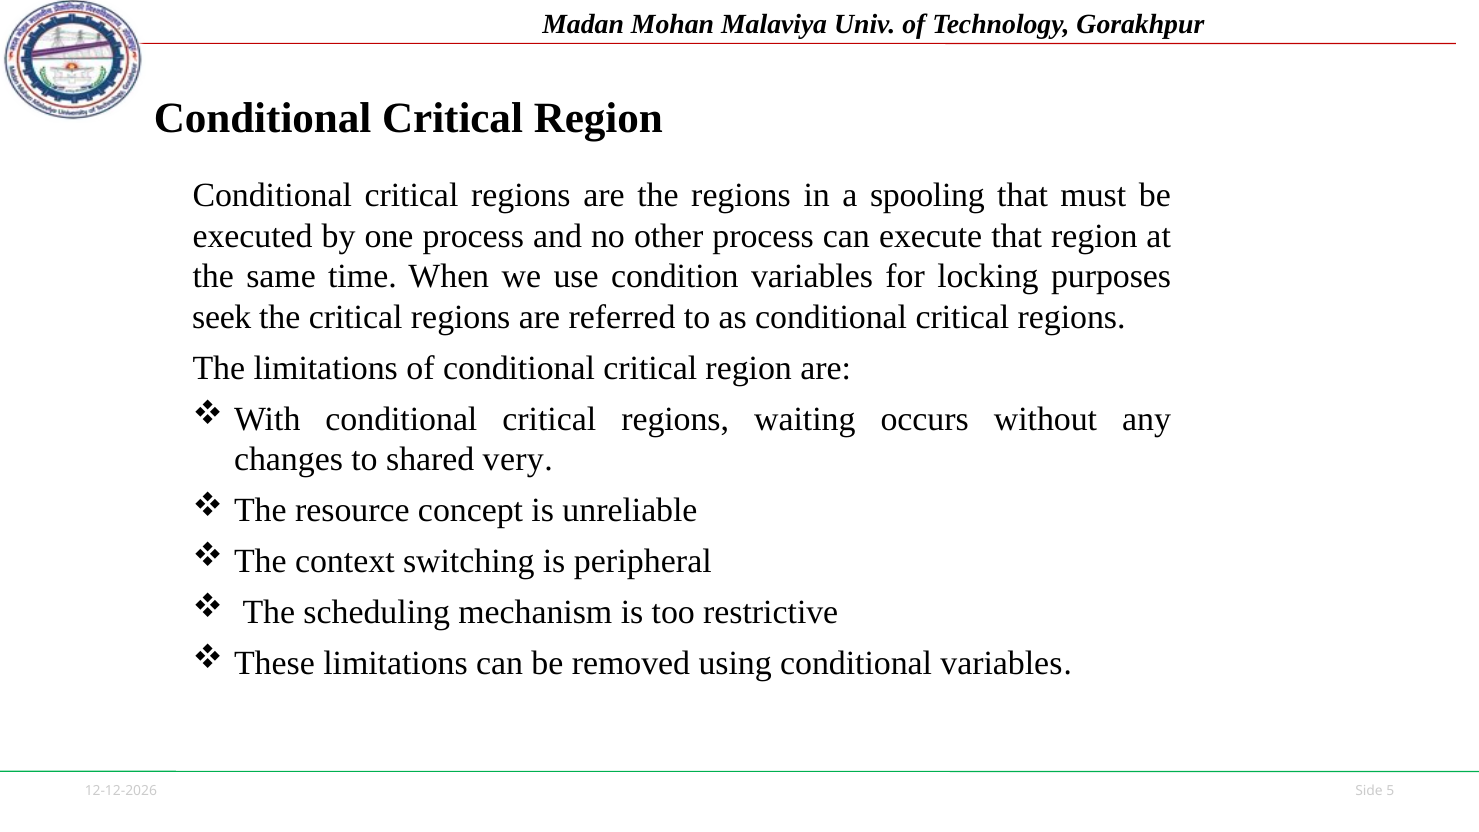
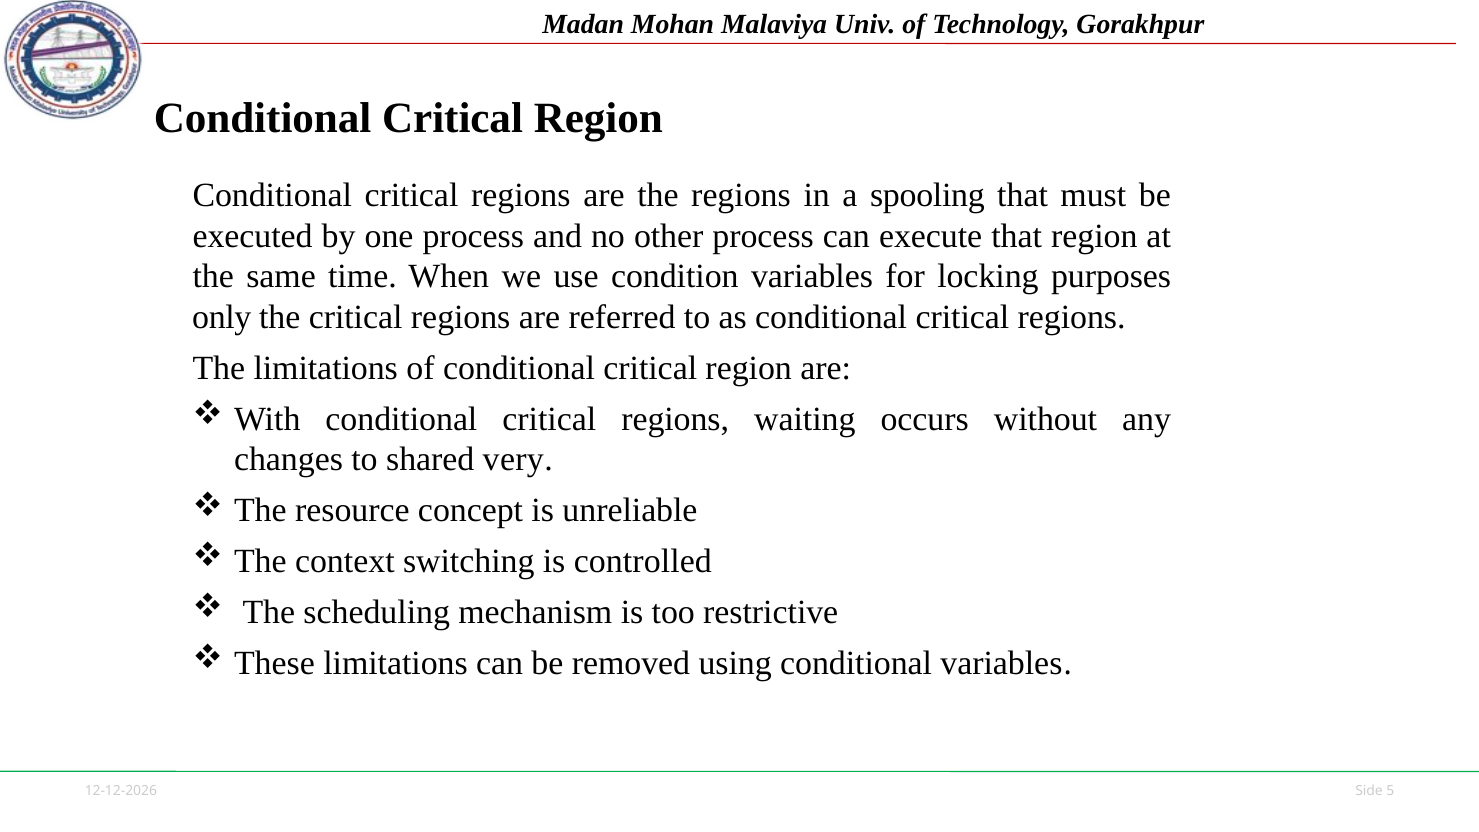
seek: seek -> only (222, 317)
peripheral: peripheral -> controlled (643, 561)
